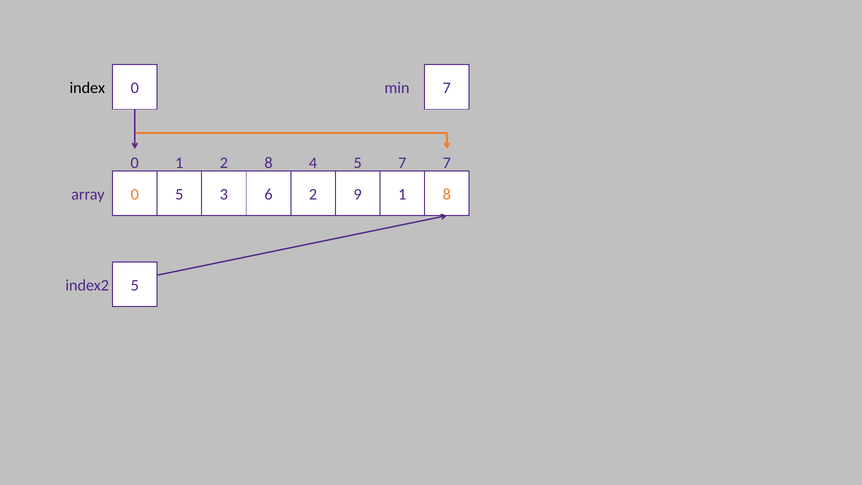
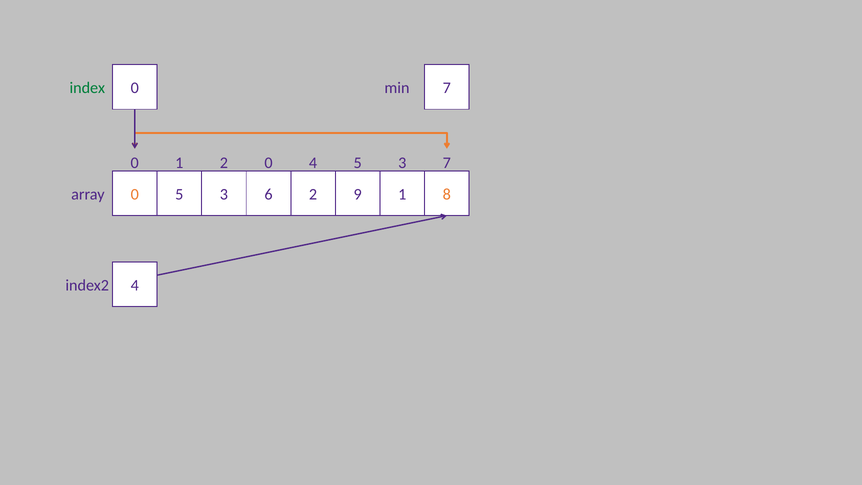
index colour: black -> green (87, 88)
2 8: 8 -> 0 (268, 163)
4 5 7: 7 -> 3 (402, 163)
index2 5: 5 -> 4 (135, 285)
